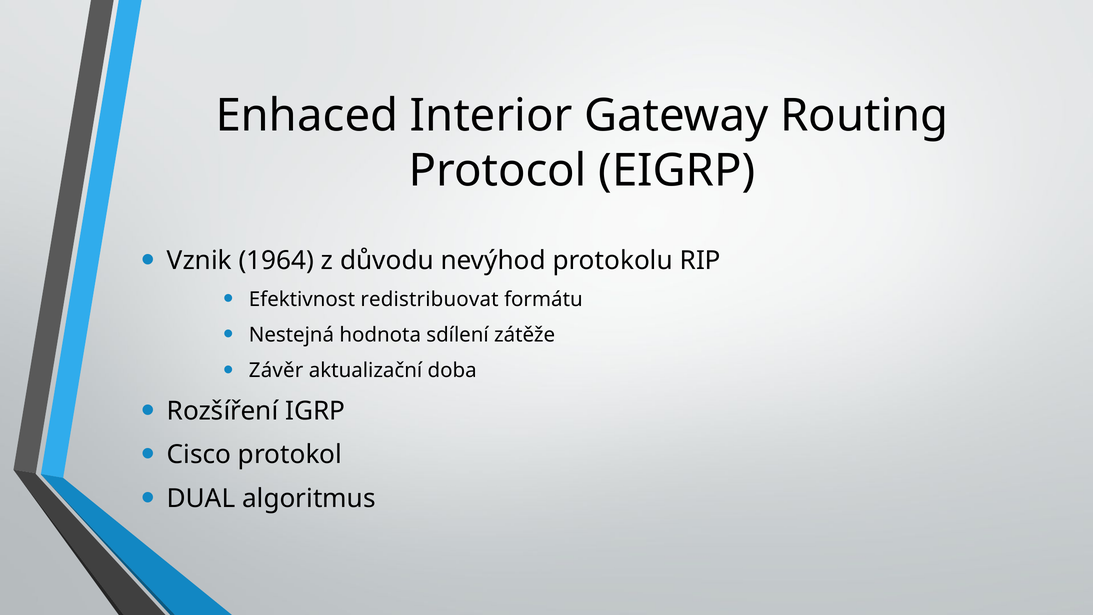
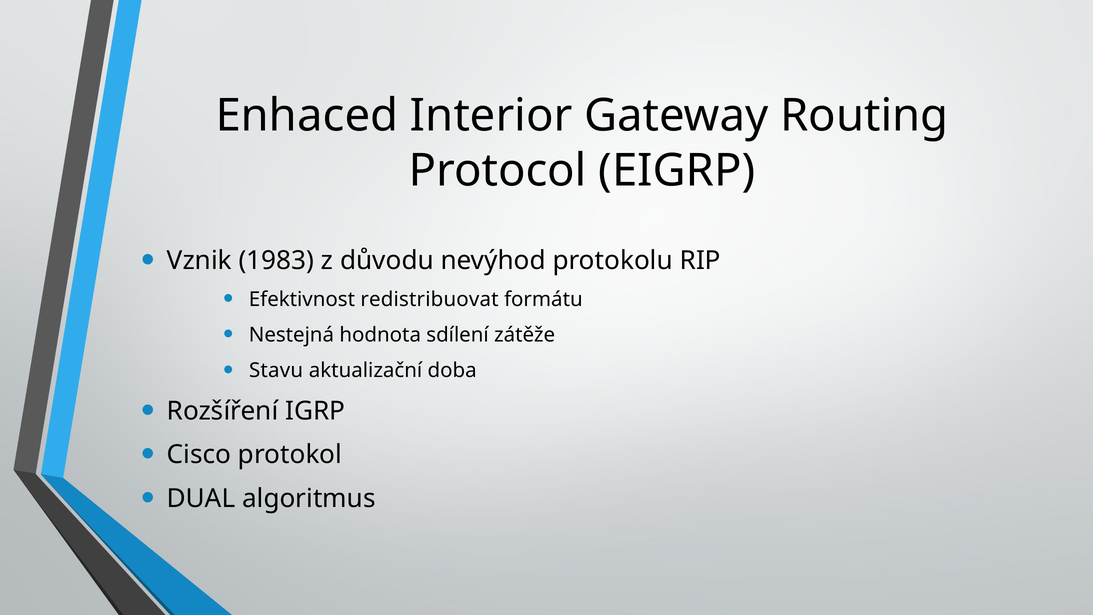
1964: 1964 -> 1983 (276, 261)
Závěr: Závěr -> Stavu (276, 370)
